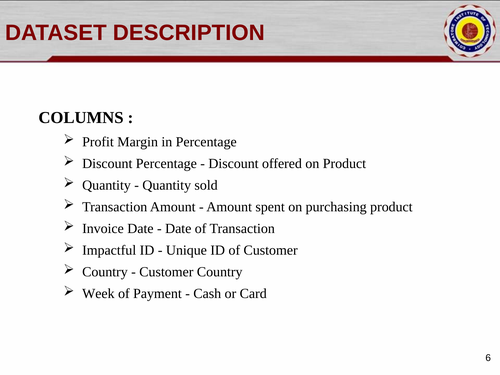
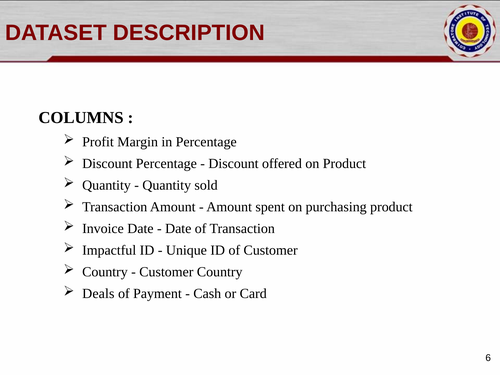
Week: Week -> Deals (98, 294)
